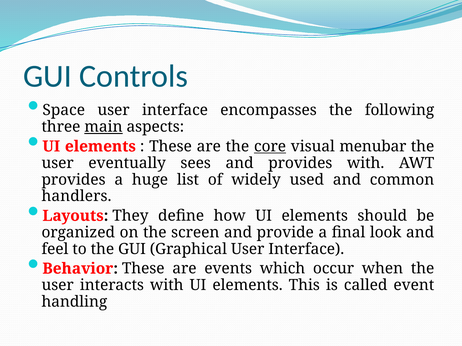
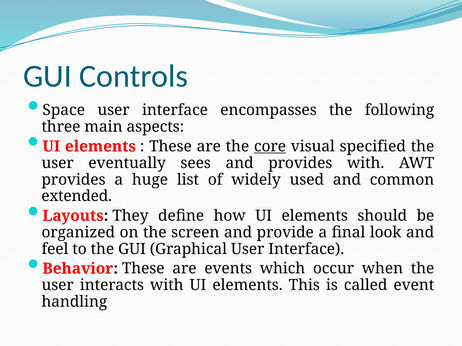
main underline: present -> none (103, 127)
menubar: menubar -> specified (373, 147)
handlers: handlers -> extended (77, 196)
